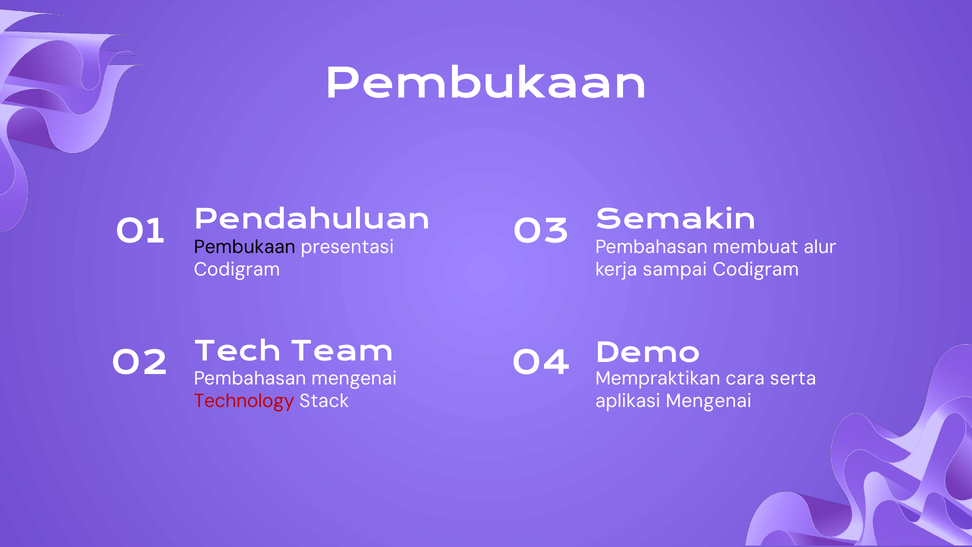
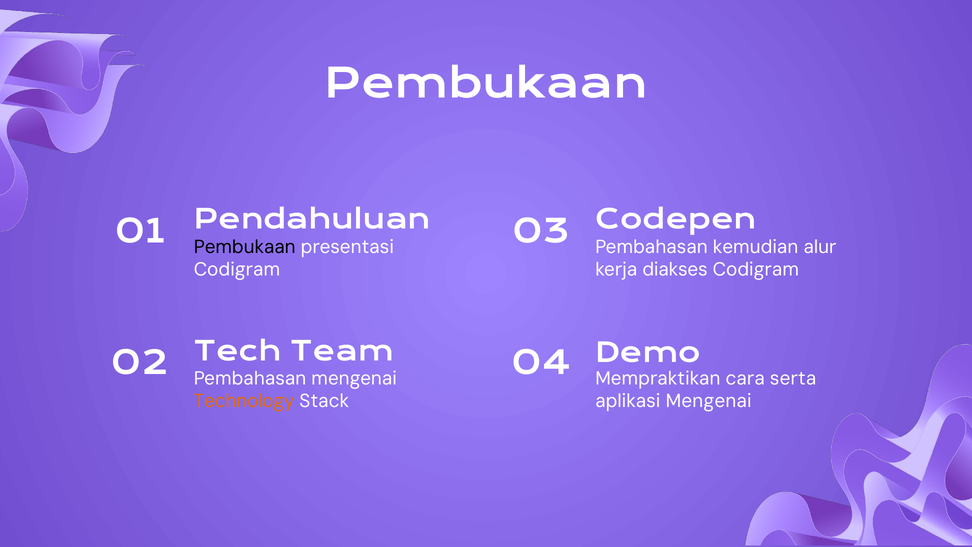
Semakin: Semakin -> Codepen (676, 220)
membuat: membuat -> kemudian (756, 247)
sampai: sampai -> diakses (675, 270)
Technology colour: red -> orange (244, 401)
